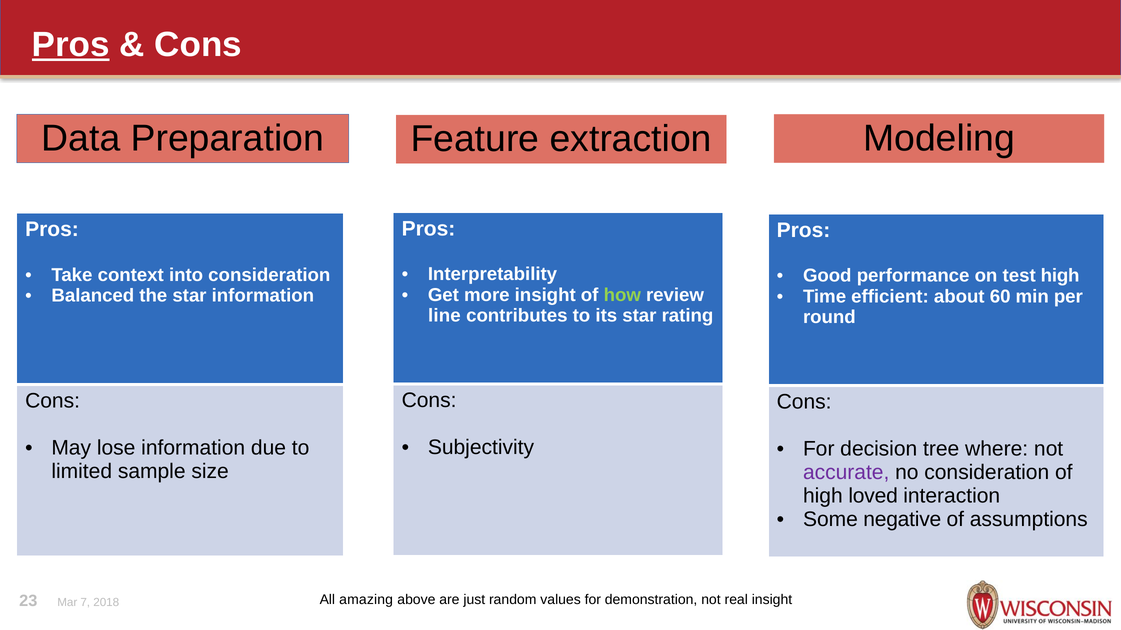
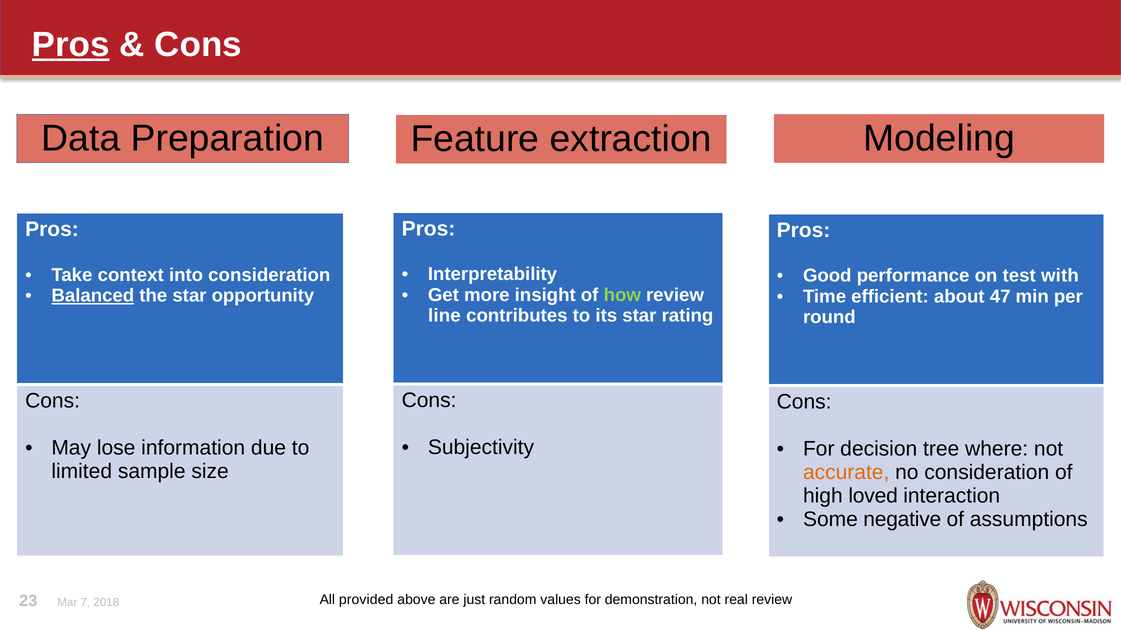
test high: high -> with (1060, 276)
Balanced underline: none -> present (93, 296)
star information: information -> opportunity (263, 296)
60: 60 -> 47 (1000, 297)
accurate colour: purple -> orange (846, 473)
amazing: amazing -> provided (366, 600)
real insight: insight -> review (772, 600)
